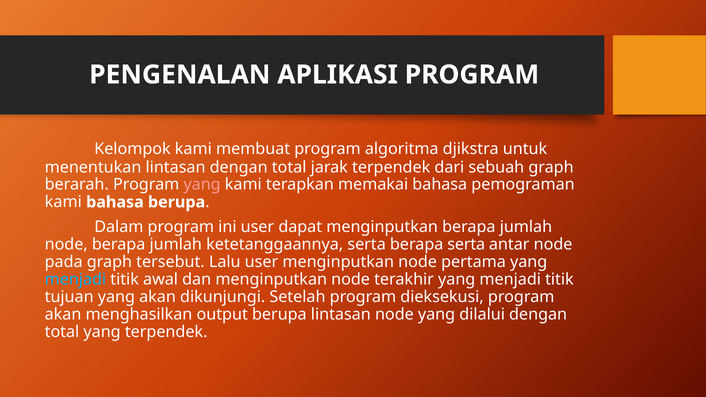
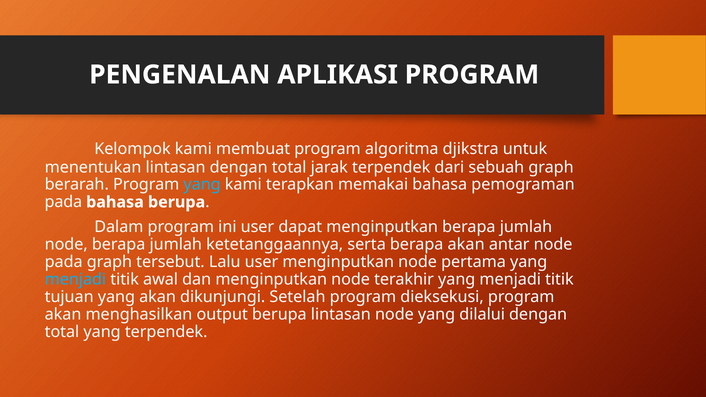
yang colour: pink -> light blue (202, 185)
kami: kami -> pada (63, 202)
berapa serta: serta -> akan (466, 244)
